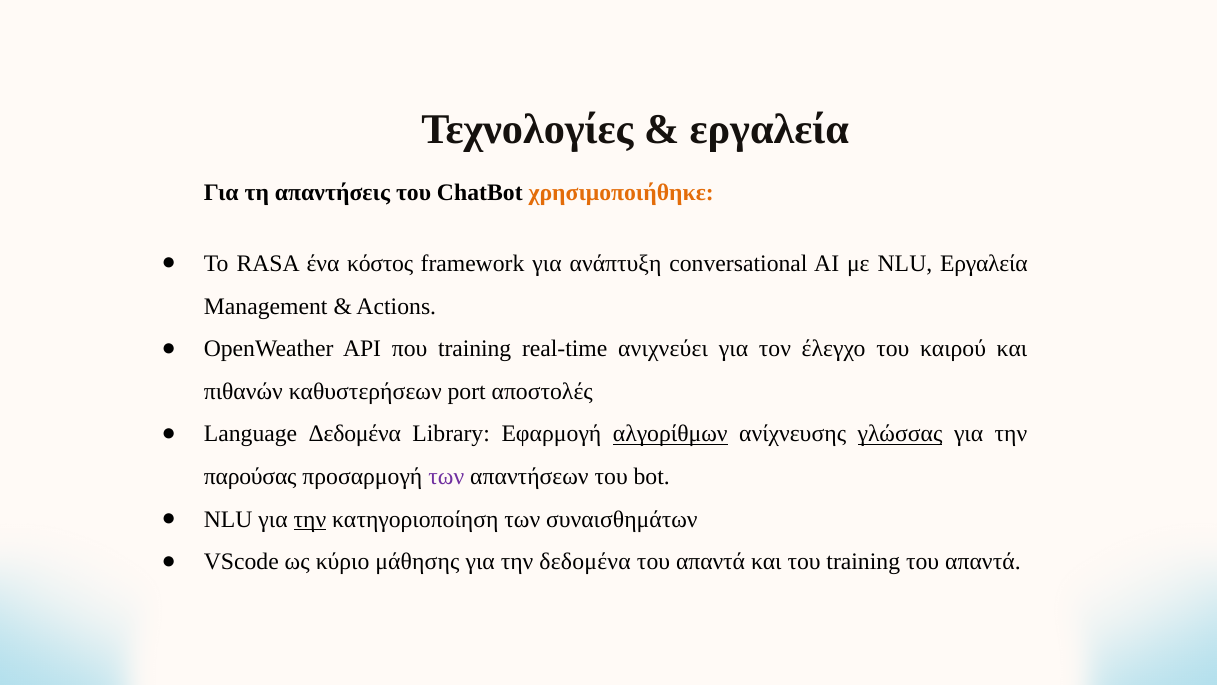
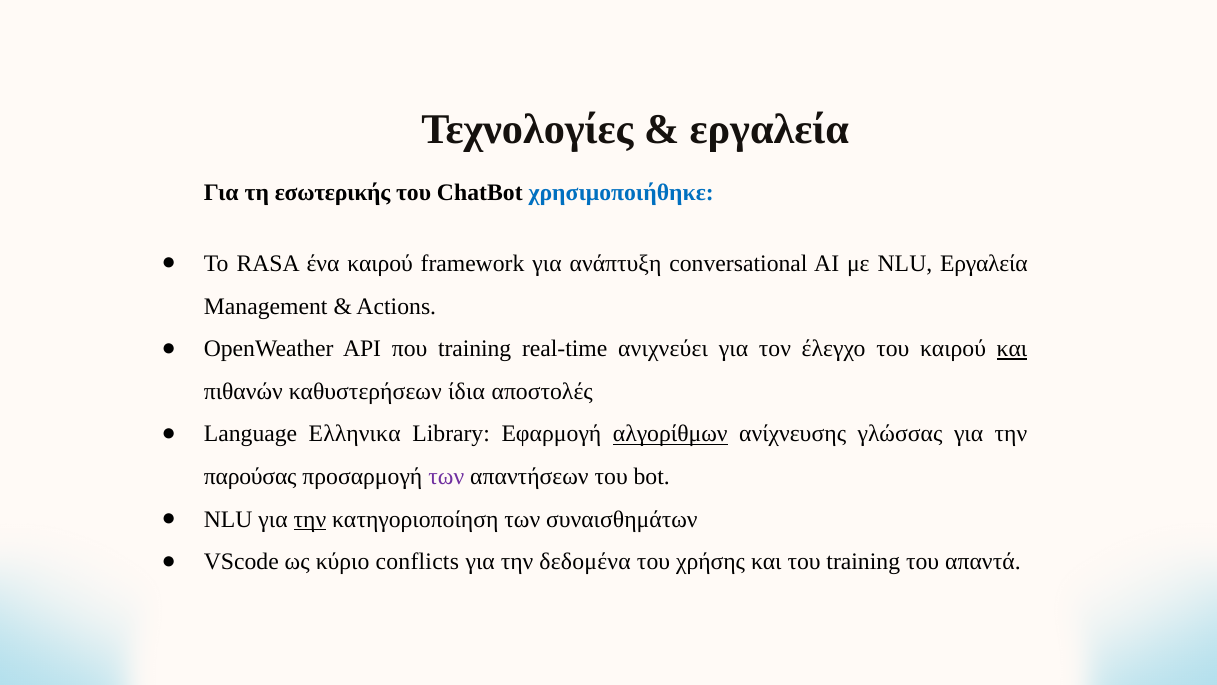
απαντήσεις: απαντήσεις -> εσωτερικής (333, 192)
χρησιμοποιήθηκε colour: orange -> blue (621, 192)
ένα κόστος: κόστος -> καιρού (380, 263)
και underline: none -> present (1012, 349)
port: port -> ίδια (467, 391)
Language Δεδομένα: Δεδομένα -> Ελληνικα (355, 434)
γλώσσας underline: present -> none (900, 434)
μάθησης: μάθησης -> conflicts (417, 562)
απαντά: απαντά -> χρήσης (711, 562)
